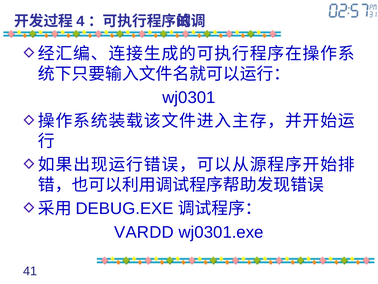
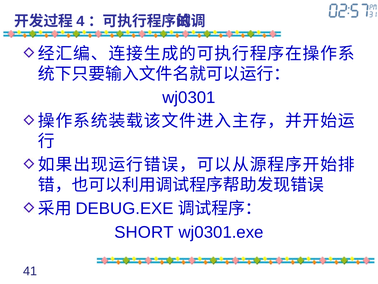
VARDD: VARDD -> SHORT (144, 232)
